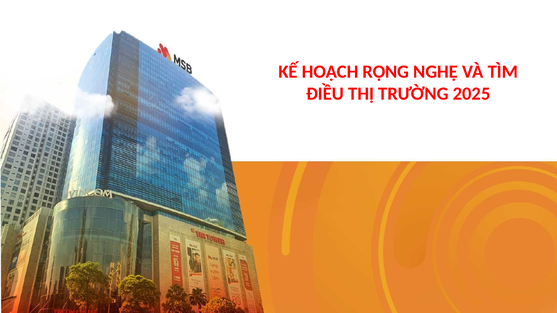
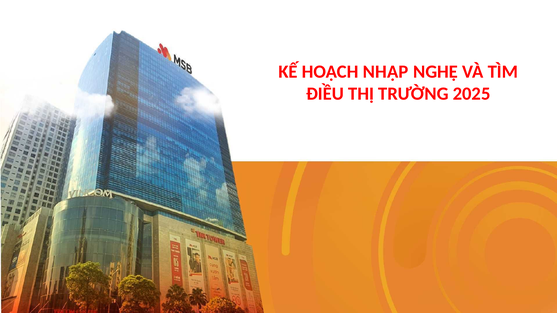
RỘNG: RỘNG -> NHẬP (386, 72)
